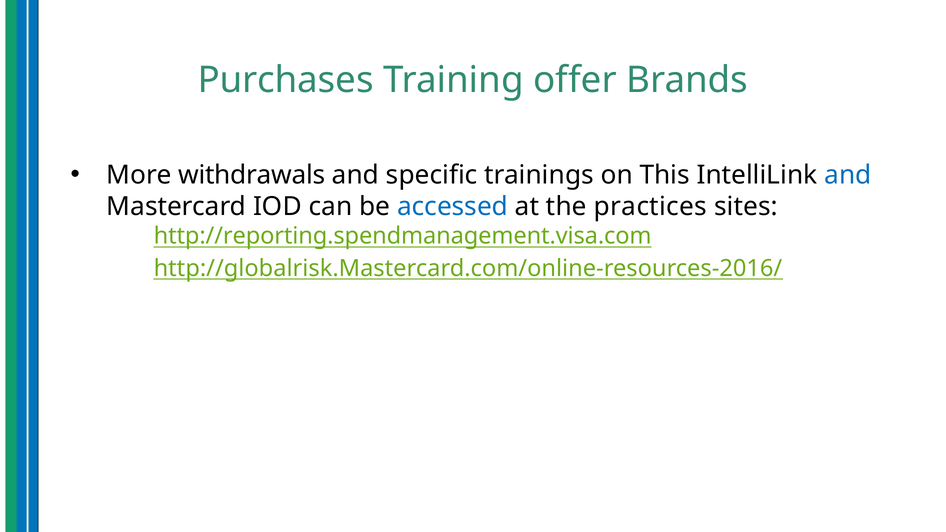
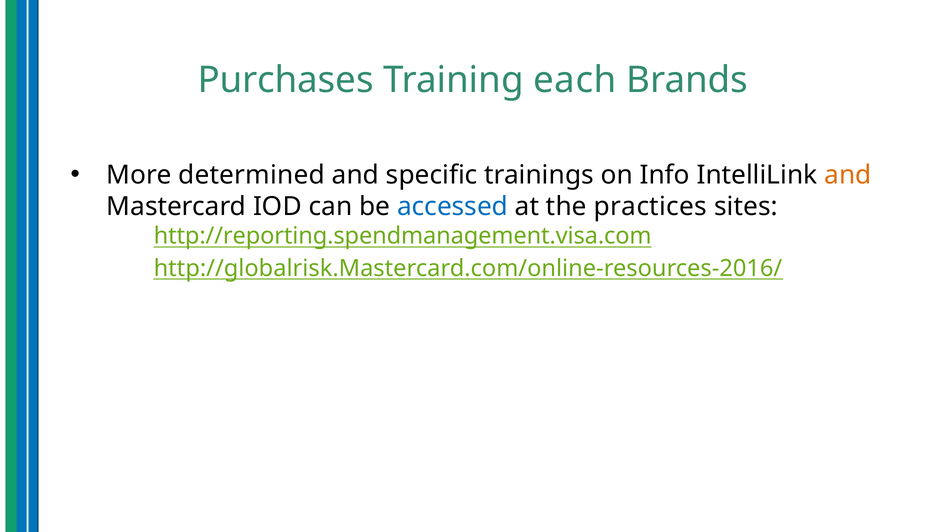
offer: offer -> each (575, 80)
withdrawals: withdrawals -> determined (251, 175)
This: This -> Info (665, 175)
and colour: blue -> orange (848, 175)
